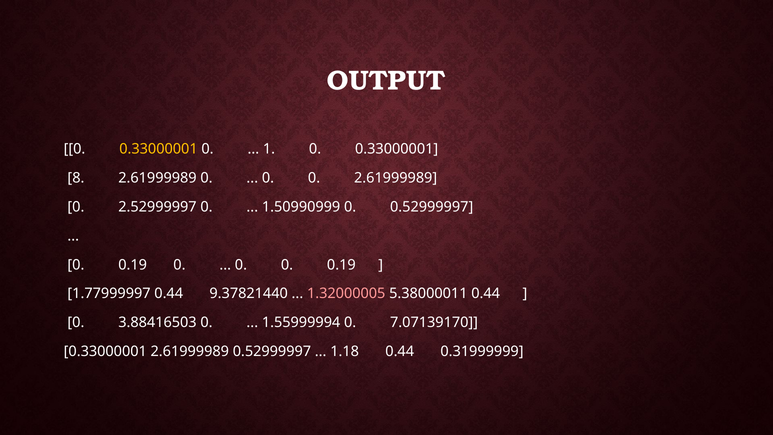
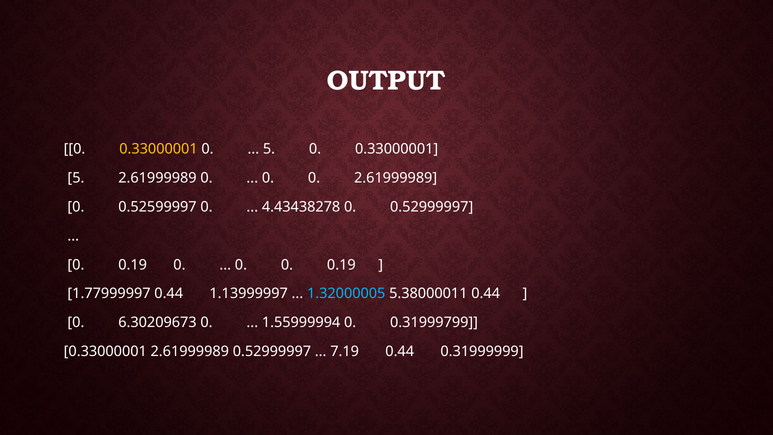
1: 1 -> 5 (269, 149)
8: 8 -> 5 (76, 178)
2.52999997: 2.52999997 -> 0.52599997 (157, 207)
1.50990999: 1.50990999 -> 4.43438278 (301, 207)
9.37821440: 9.37821440 -> 1.13999997 (249, 294)
1.32000005 colour: pink -> light blue (346, 294)
3.88416503: 3.88416503 -> 6.30209673 (157, 322)
7.07139170: 7.07139170 -> 0.31999799 (434, 322)
1.18: 1.18 -> 7.19 (345, 351)
